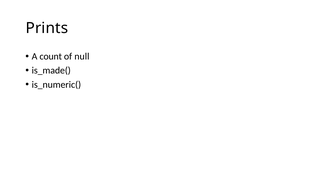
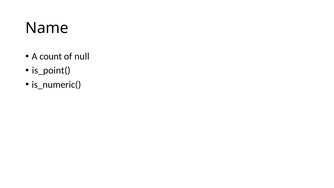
Prints: Prints -> Name (47, 28)
is_made(: is_made( -> is_point( (51, 70)
